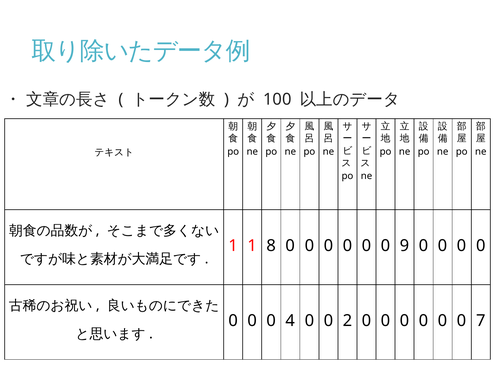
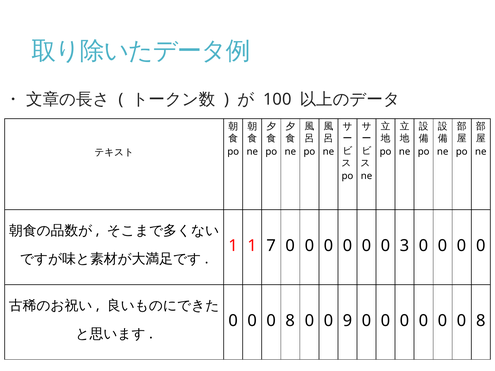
8: 8 -> 7 (271, 246)
9: 9 -> 3 (405, 246)
4: 4 -> 8 (290, 321)
2: 2 -> 9 (347, 321)
7: 7 -> 8 (481, 321)
